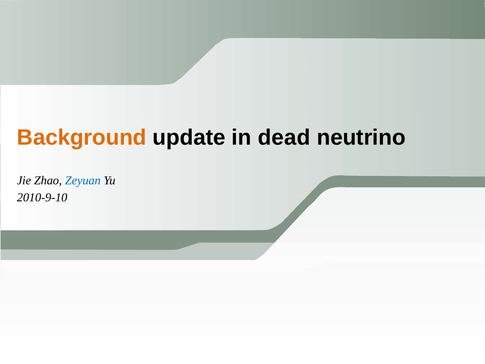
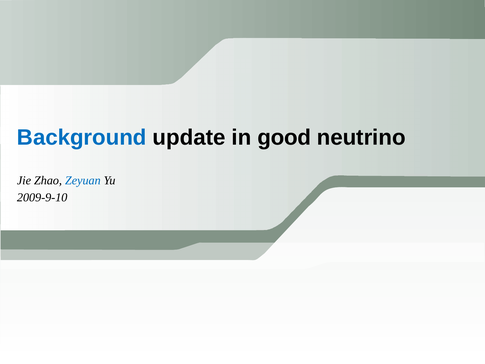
Background colour: orange -> blue (82, 138)
dead: dead -> good (284, 138)
2010-9-10: 2010-9-10 -> 2009-9-10 (42, 197)
